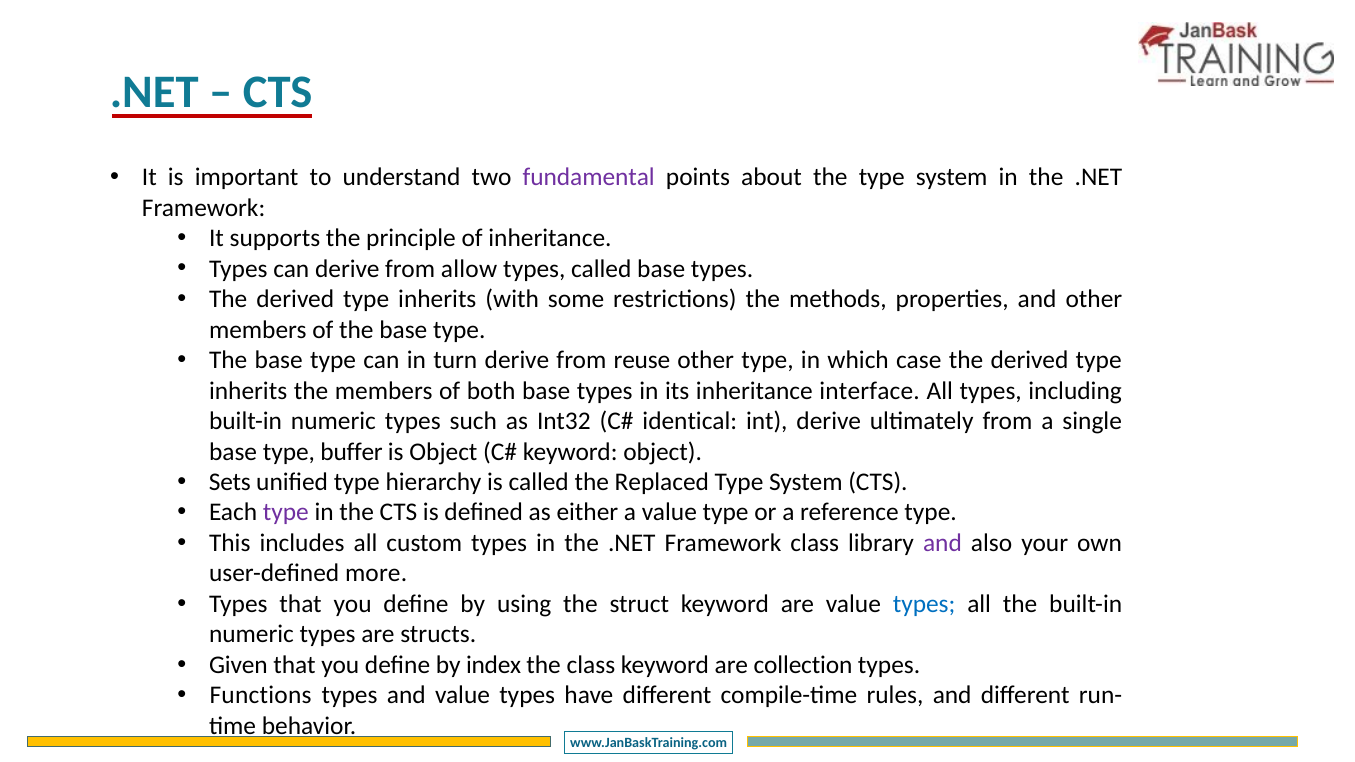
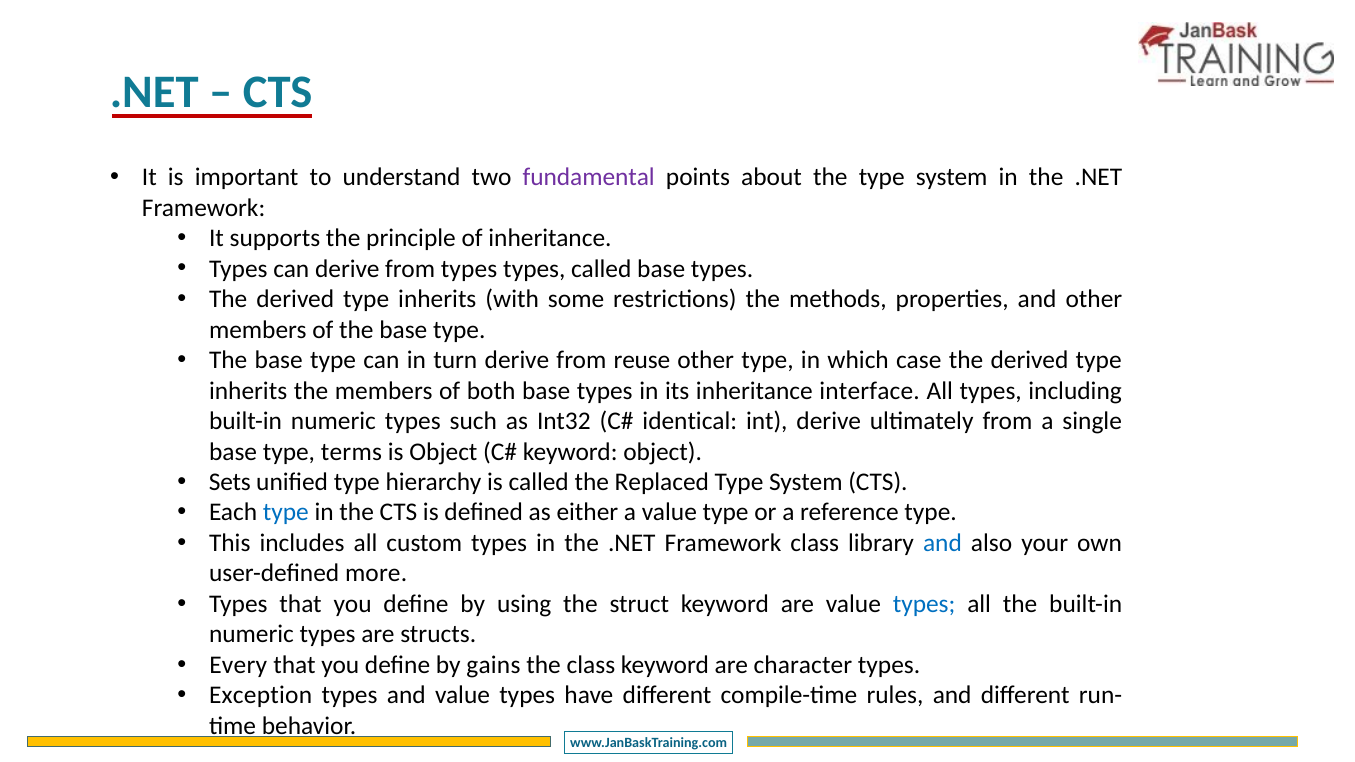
from allow: allow -> types (469, 269)
buffer: buffer -> terms (351, 452)
type colour: purple -> blue (286, 513)
and colour: purple -> blue (942, 543)
Given: Given -> Every (238, 665)
index: index -> gains (493, 665)
collection: collection -> character (803, 665)
Functions: Functions -> Exception (261, 696)
